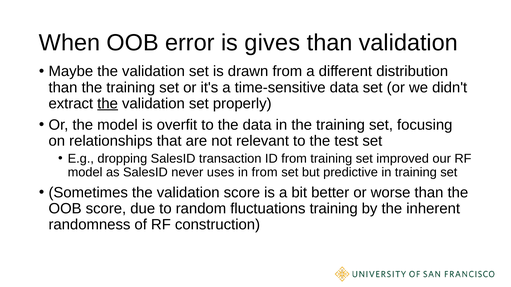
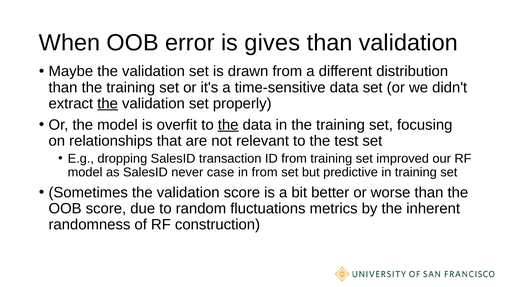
the underline: none -> present (228, 125)
uses: uses -> case (221, 173)
fluctuations training: training -> metrics (334, 209)
